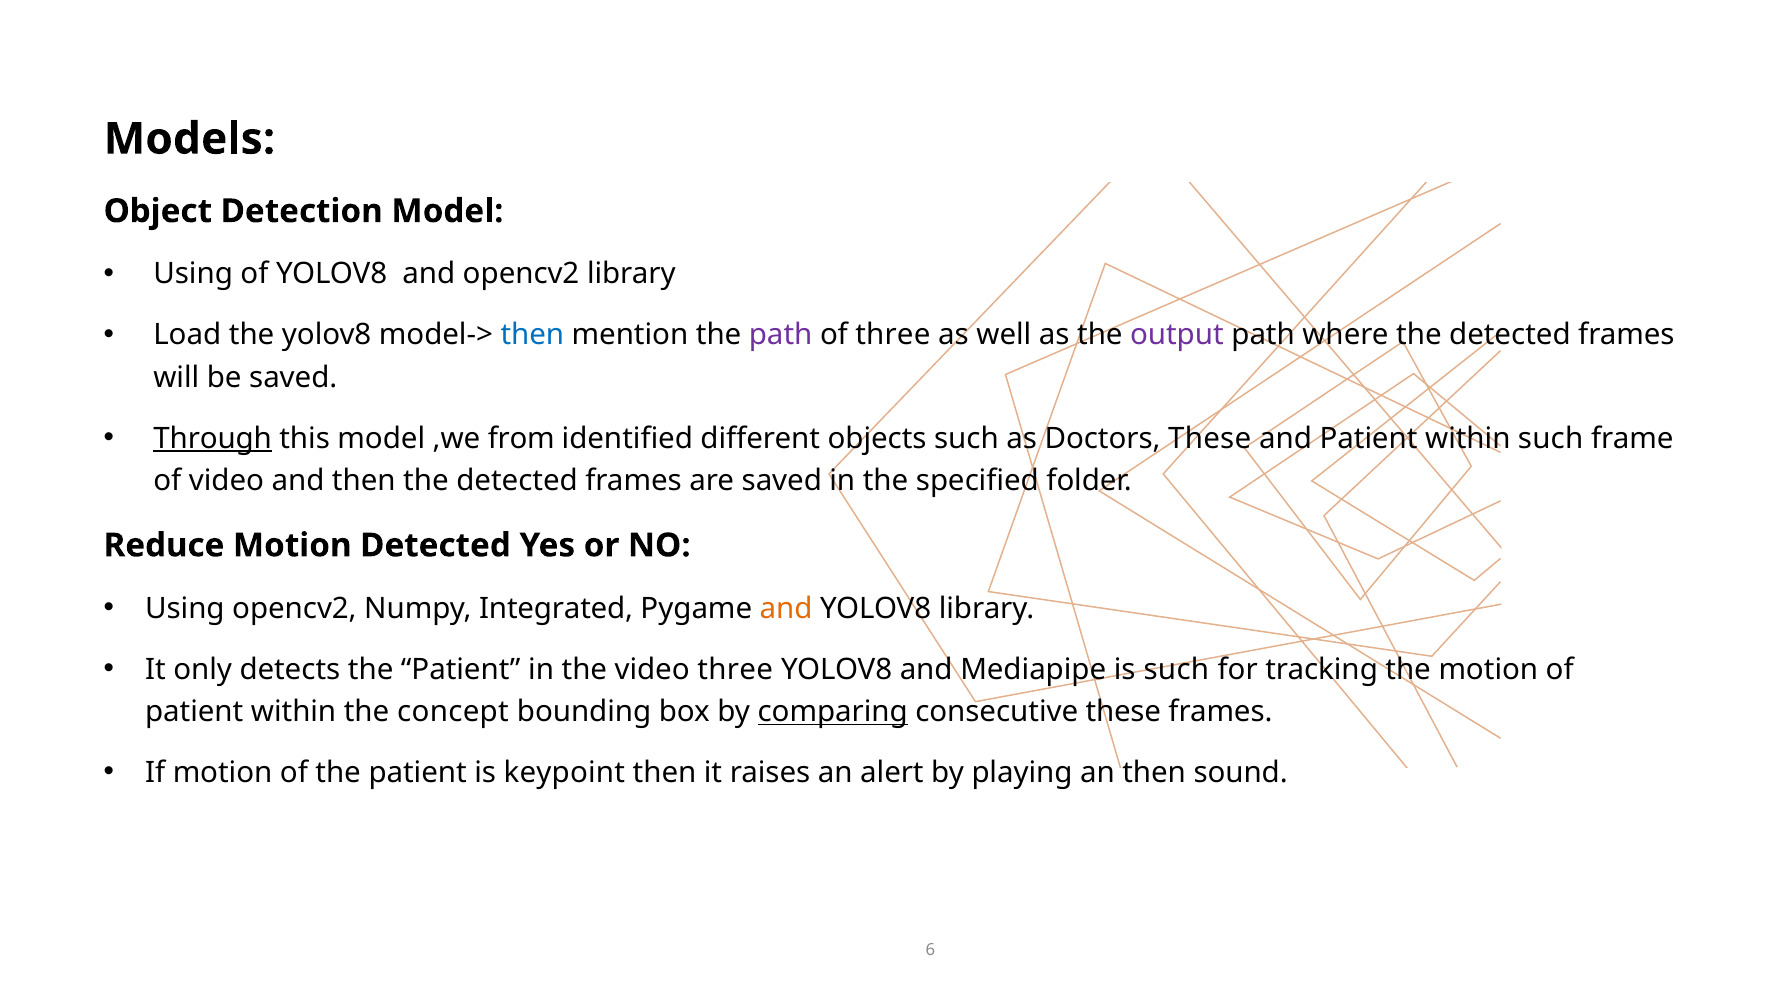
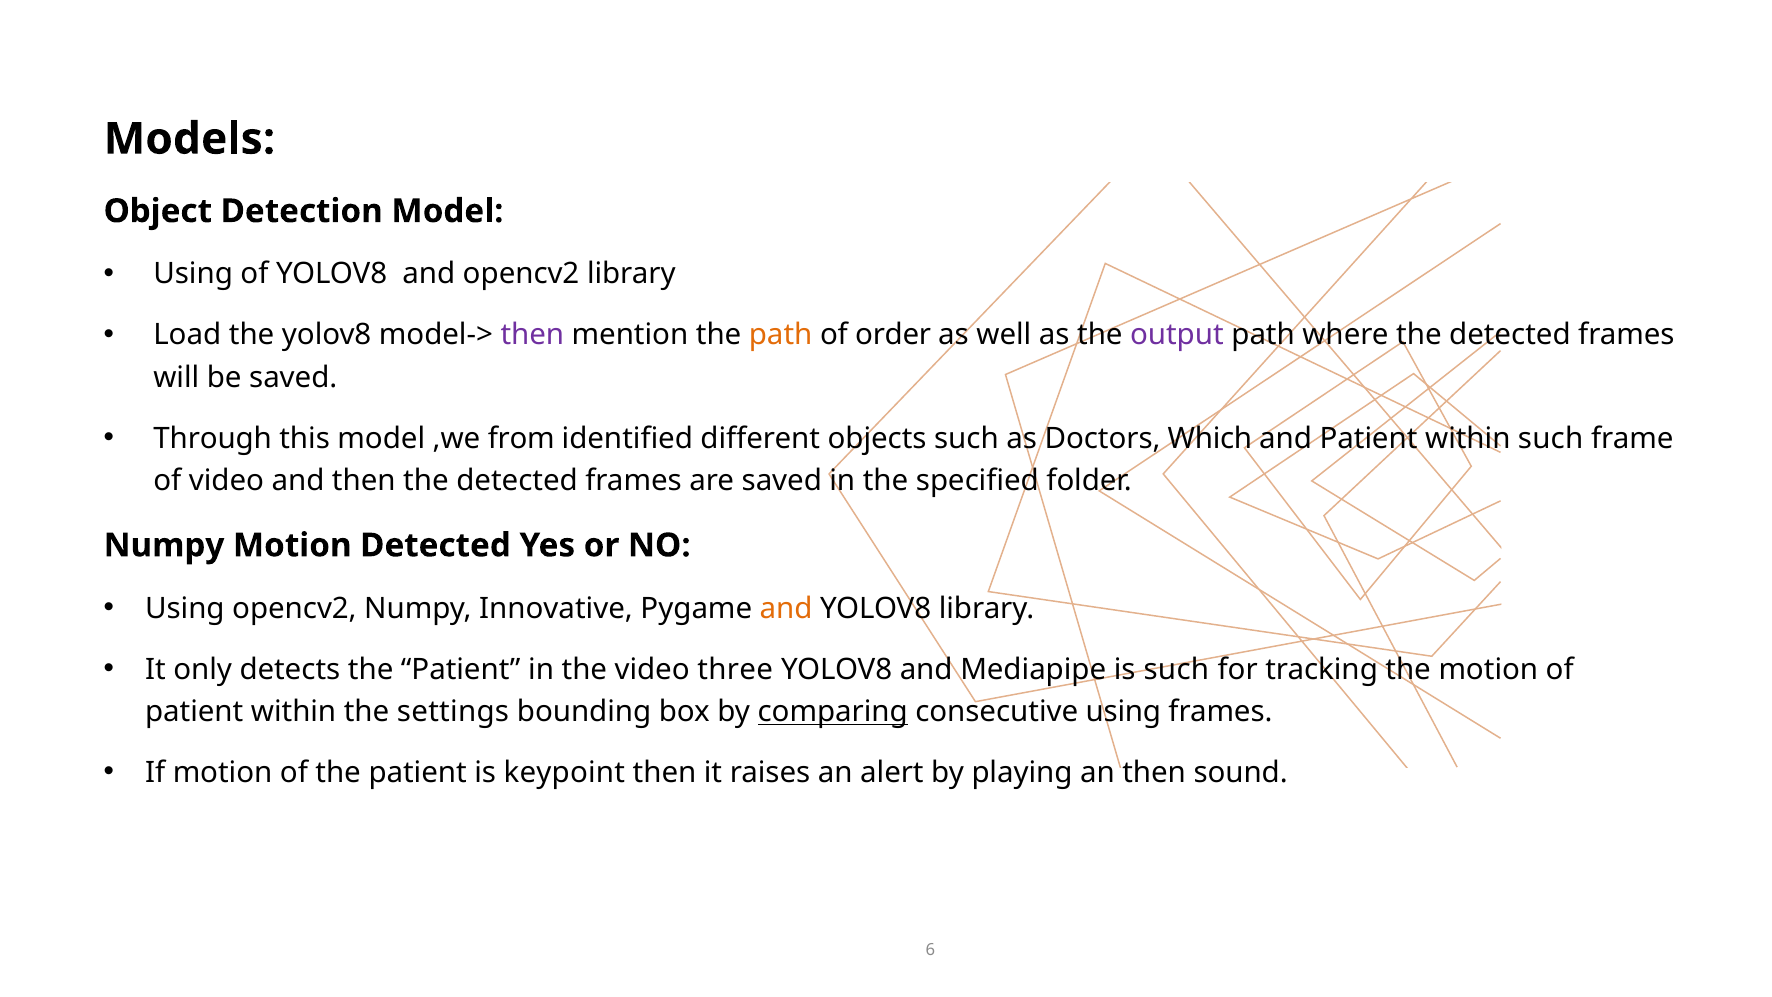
then colour: blue -> purple (532, 335)
path colour: purple -> orange (781, 335)
of three: three -> order (893, 335)
Through underline: present -> none (213, 438)
Doctors These: These -> Which (1210, 438)
Reduce: Reduce -> Numpy (164, 545)
Integrated: Integrated -> Innovative (556, 608)
concept: concept -> settings (453, 712)
consecutive these: these -> using (1123, 712)
